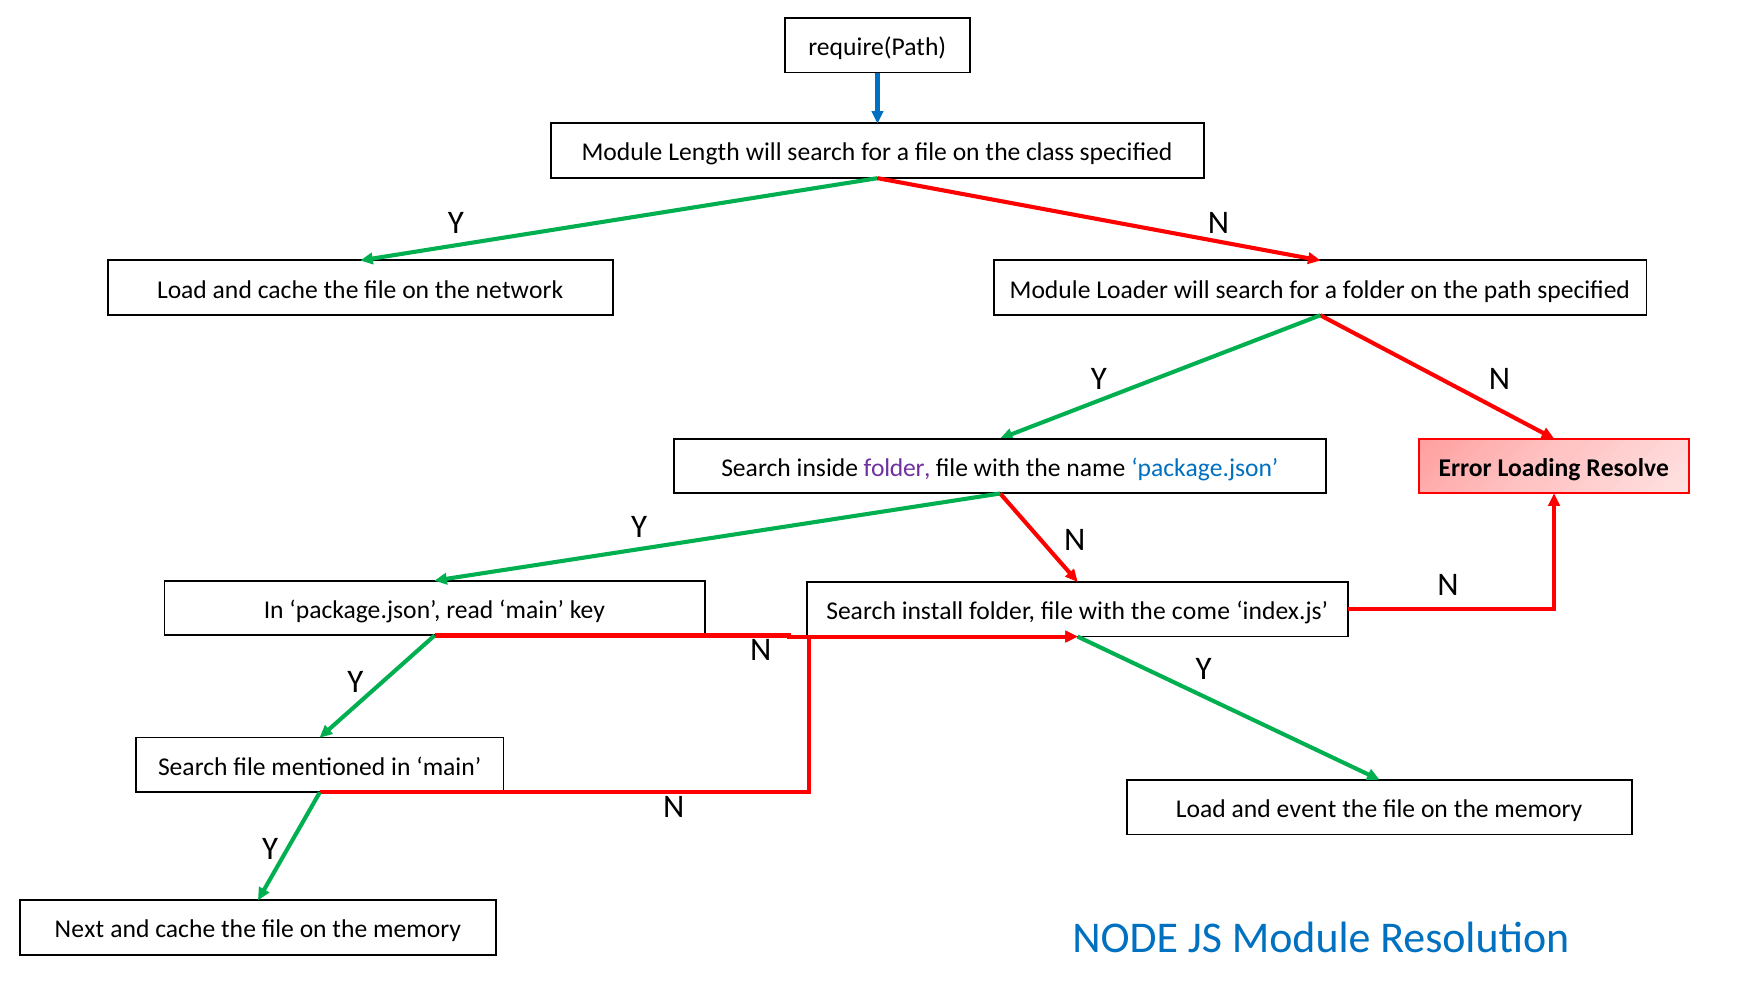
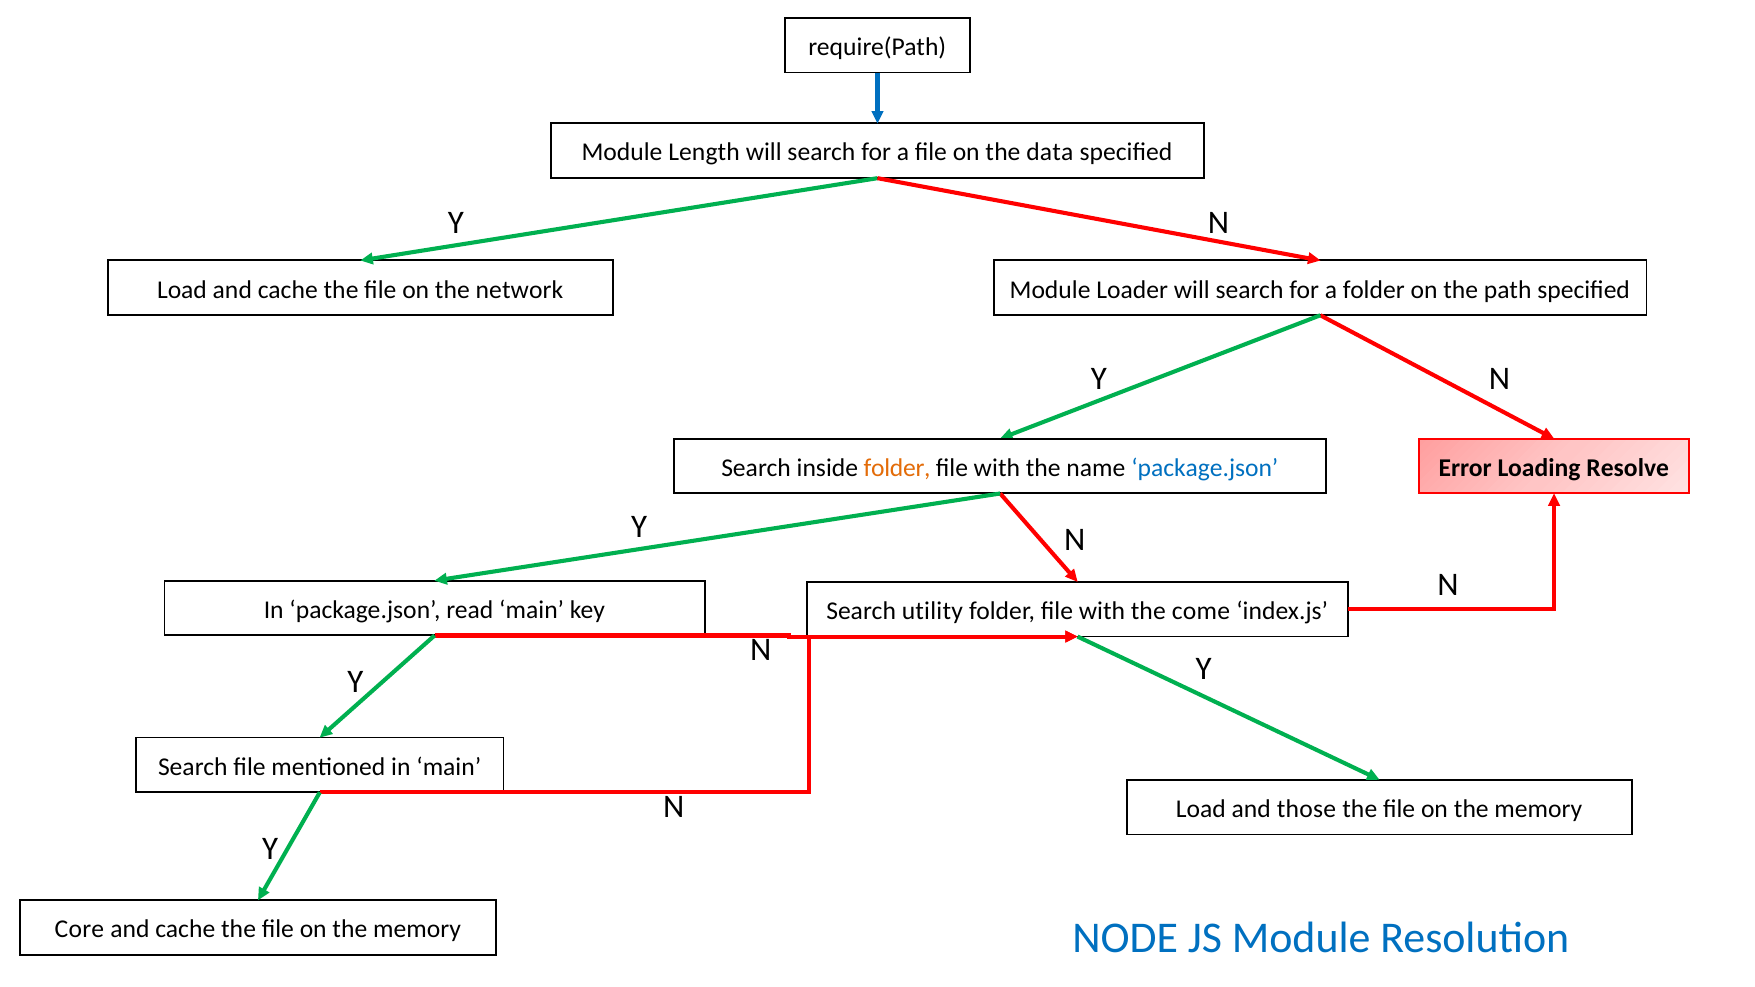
class: class -> data (1050, 153)
folder colour: purple -> orange (897, 468)
install: install -> utility (932, 611)
event: event -> those (1307, 809)
Next: Next -> Core (79, 929)
